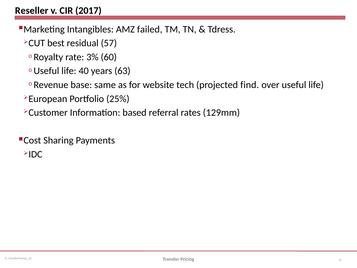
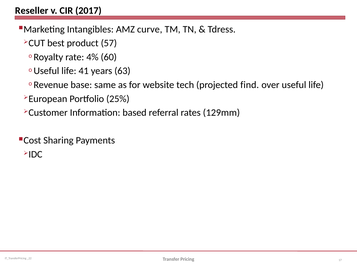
failed: failed -> curve (150, 29)
residual: residual -> product (83, 43)
3%: 3% -> 4% (92, 57)
40: 40 -> 41 (84, 71)
